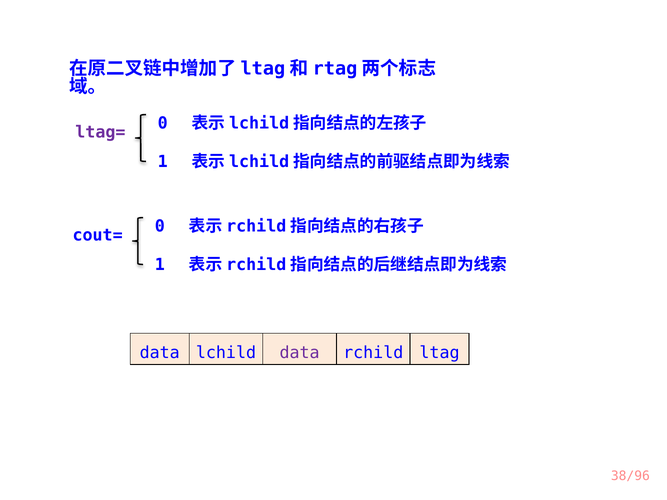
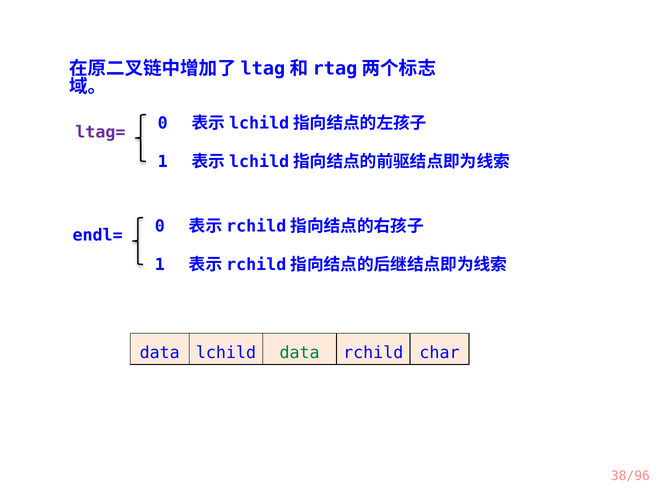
cout=: cout= -> endl= (98, 236)
data colour: purple -> green (300, 353)
ltag: ltag -> char (440, 353)
